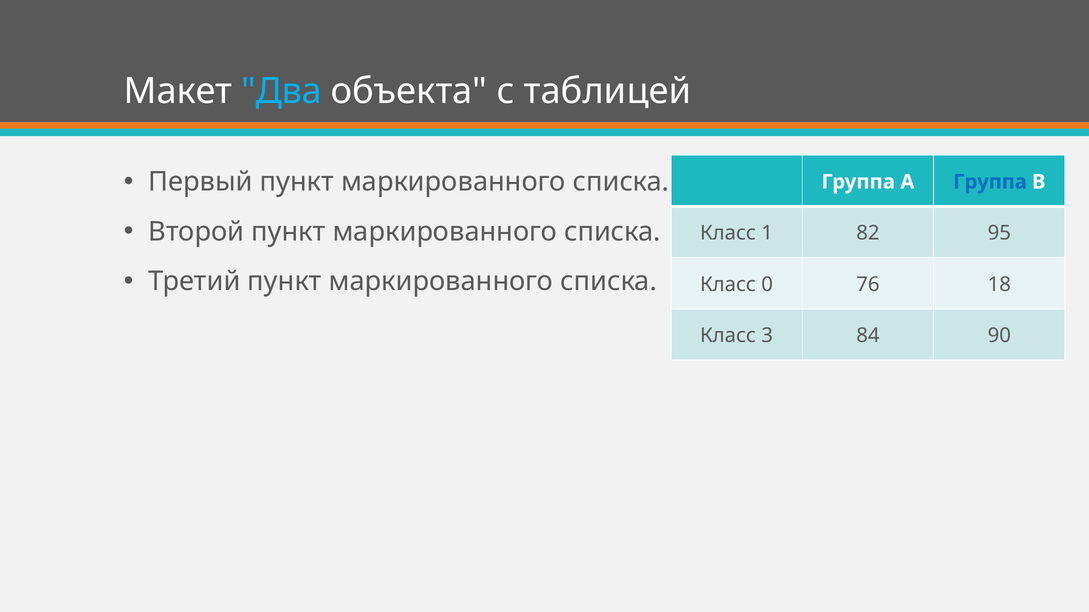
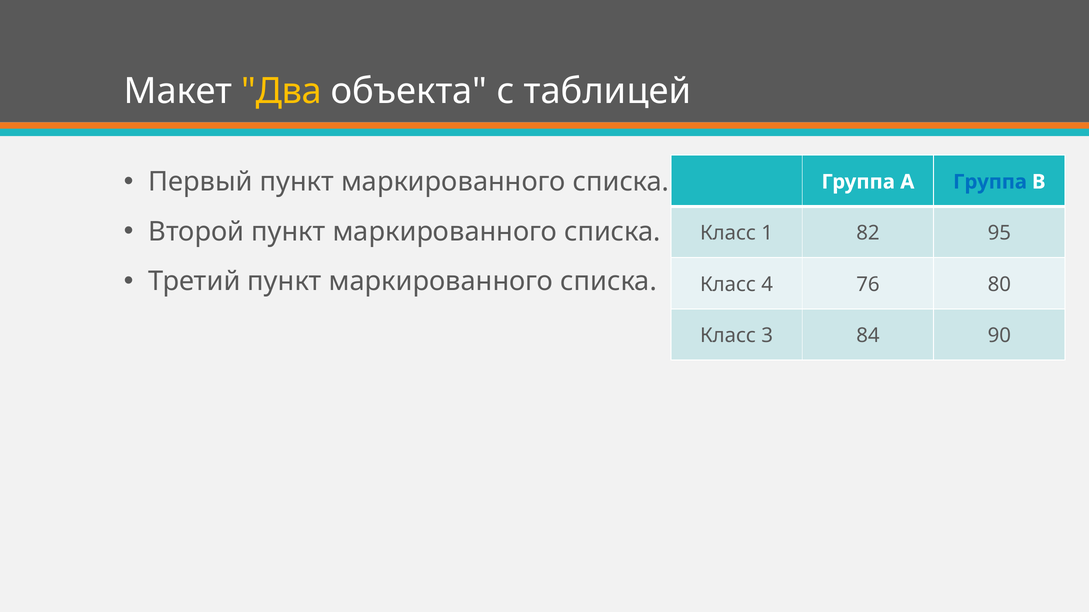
Два colour: light blue -> yellow (282, 91)
0: 0 -> 4 (767, 285)
18: 18 -> 80 (999, 285)
